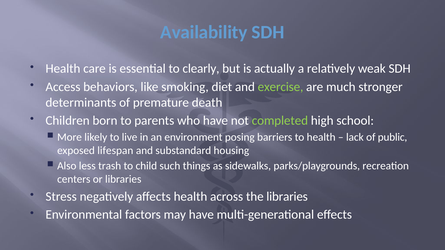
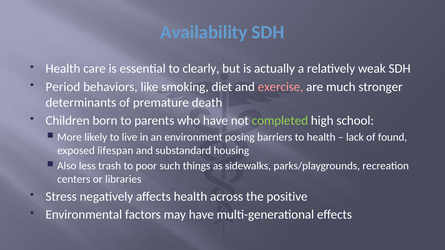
Access: Access -> Period (63, 87)
exercise colour: light green -> pink (281, 87)
public: public -> found (393, 137)
child: child -> poor (146, 166)
the libraries: libraries -> positive (287, 197)
